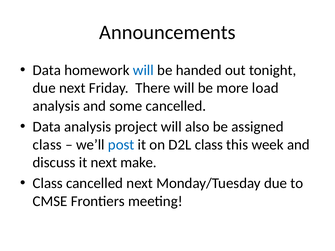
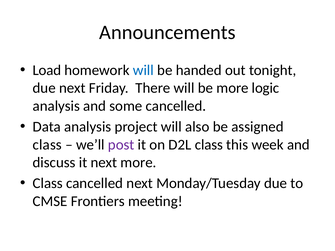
Data: Data -> Load (47, 70)
load: load -> logic (265, 88)
post colour: blue -> purple (121, 145)
next make: make -> more (138, 163)
